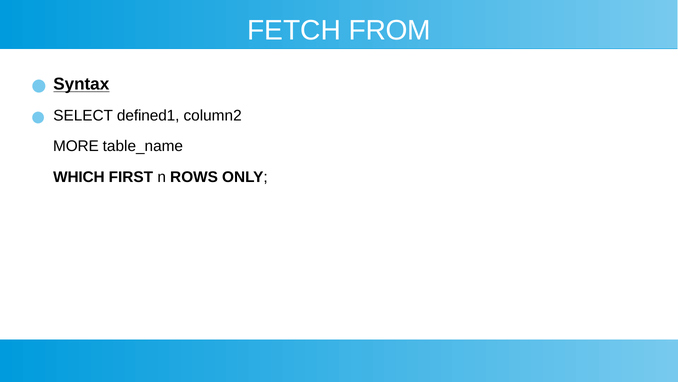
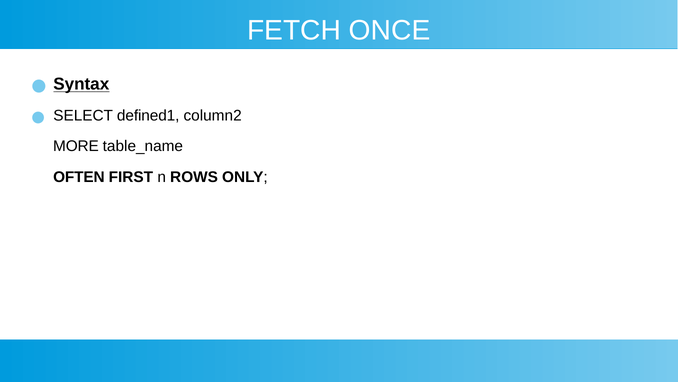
FROM: FROM -> ONCE (390, 30)
WHICH: WHICH -> OFTEN (79, 177)
